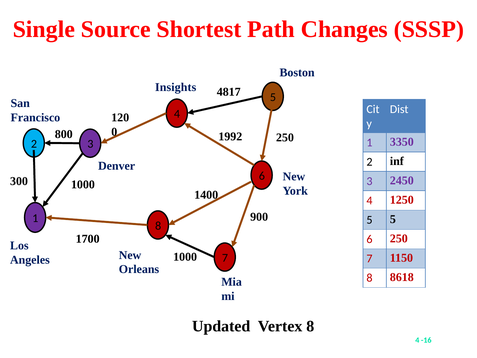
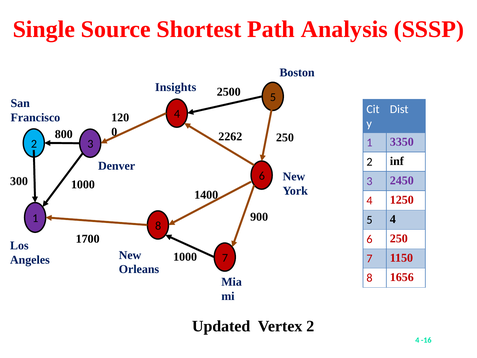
Changes: Changes -> Analysis (344, 29)
4817: 4817 -> 2500 (229, 92)
1992: 1992 -> 2262 (230, 136)
5 5: 5 -> 4 (393, 219)
8618: 8618 -> 1656 (402, 277)
Vertex 8: 8 -> 2 (310, 326)
